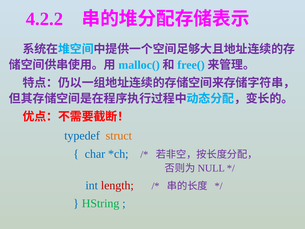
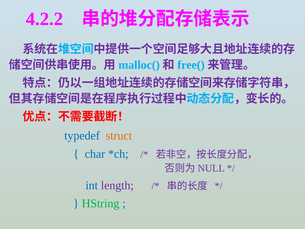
length colour: red -> purple (117, 185)
